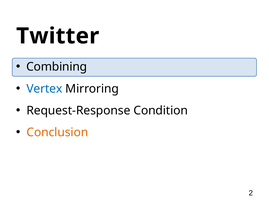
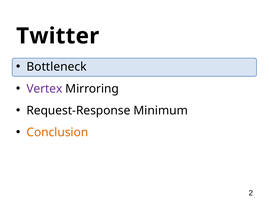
Combining: Combining -> Bottleneck (57, 67)
Vertex colour: blue -> purple (44, 89)
Condition: Condition -> Minimum (161, 110)
